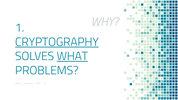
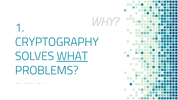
CRYPTOGRAPHY underline: present -> none (57, 42)
